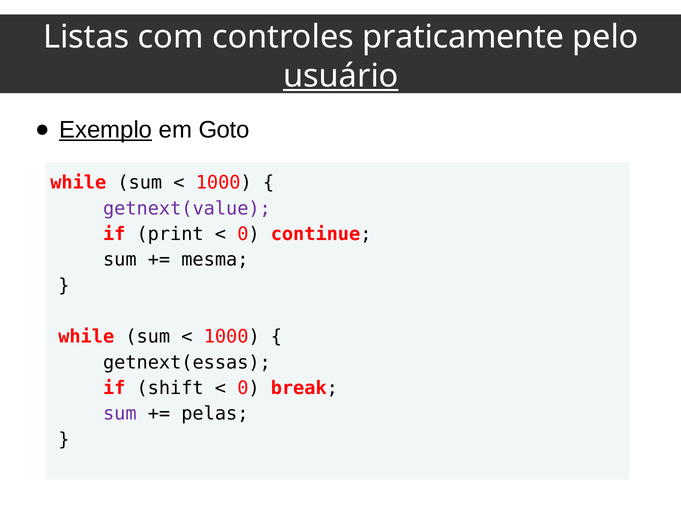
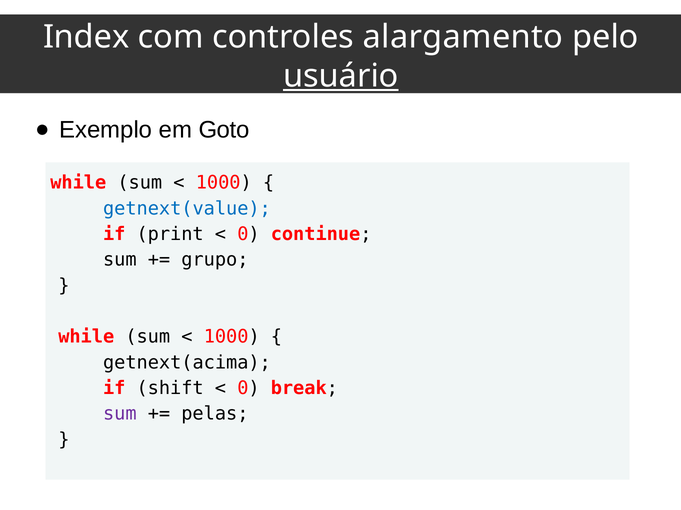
Listas: Listas -> Index (86, 37)
praticamente: praticamente -> alargamento (463, 37)
Exemplo underline: present -> none (106, 130)
getnext(value colour: purple -> blue (187, 209)
mesma: mesma -> grupo (215, 260)
getnext(essas: getnext(essas -> getnext(acima (187, 363)
